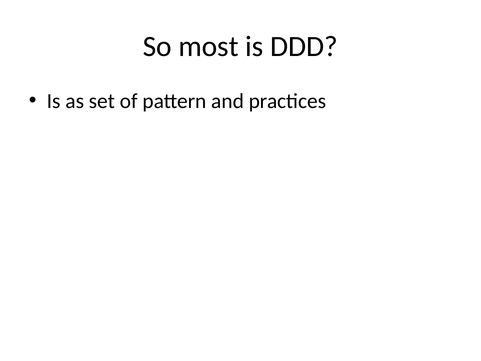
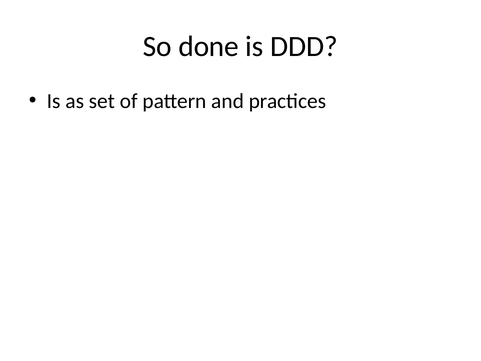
most: most -> done (209, 47)
